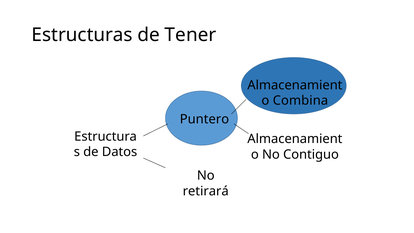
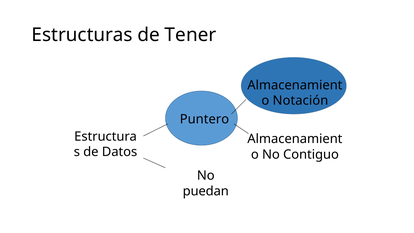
Combina: Combina -> Notación (300, 101)
retirará: retirará -> puedan (206, 191)
